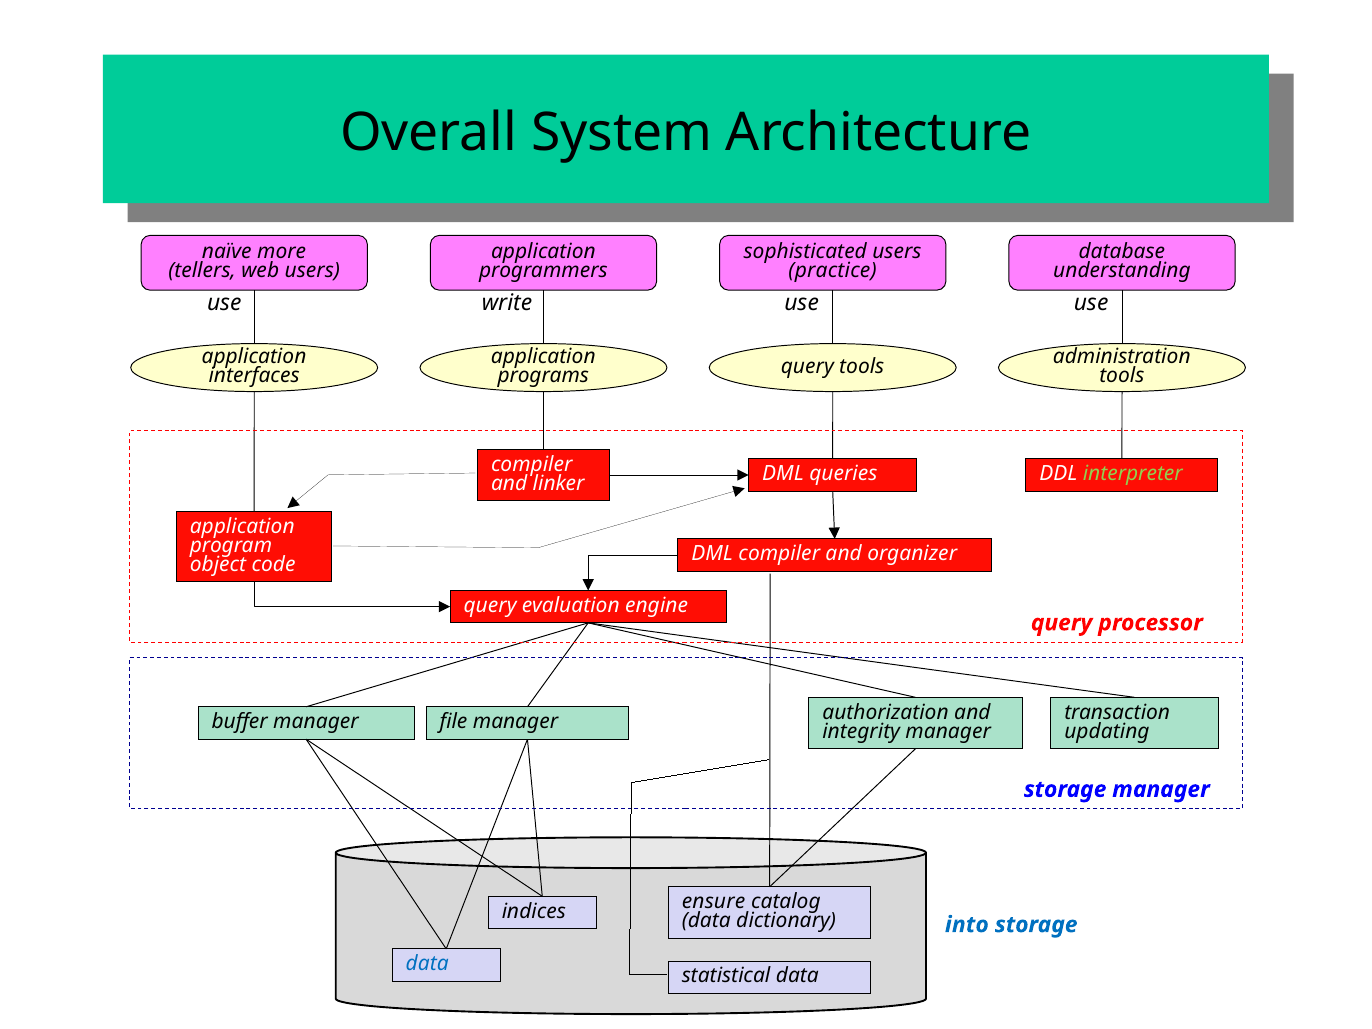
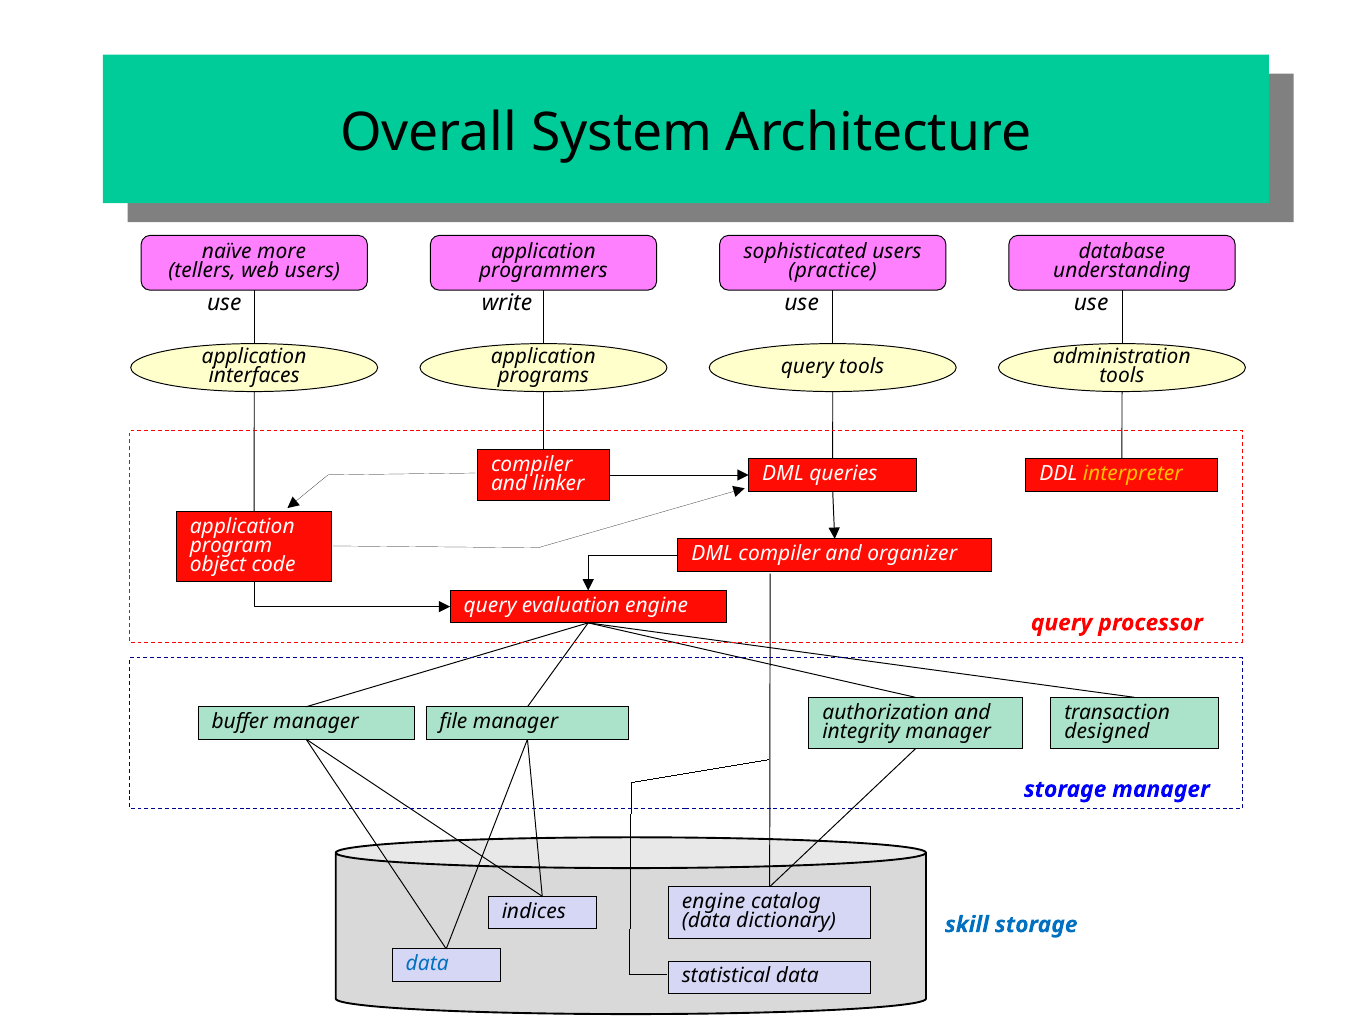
interpreter colour: light green -> yellow (1133, 474)
updating: updating -> designed (1107, 731)
indices ensure: ensure -> engine (714, 902)
into: into -> skill (967, 925)
